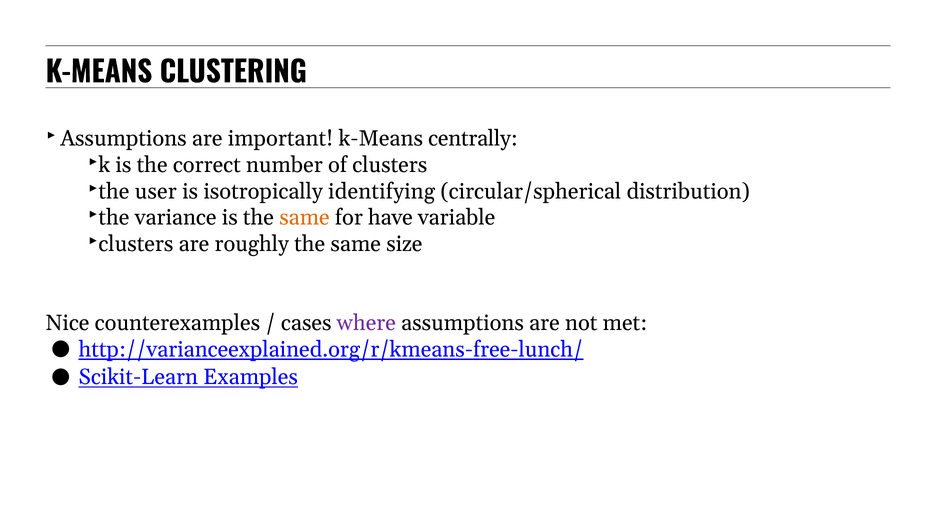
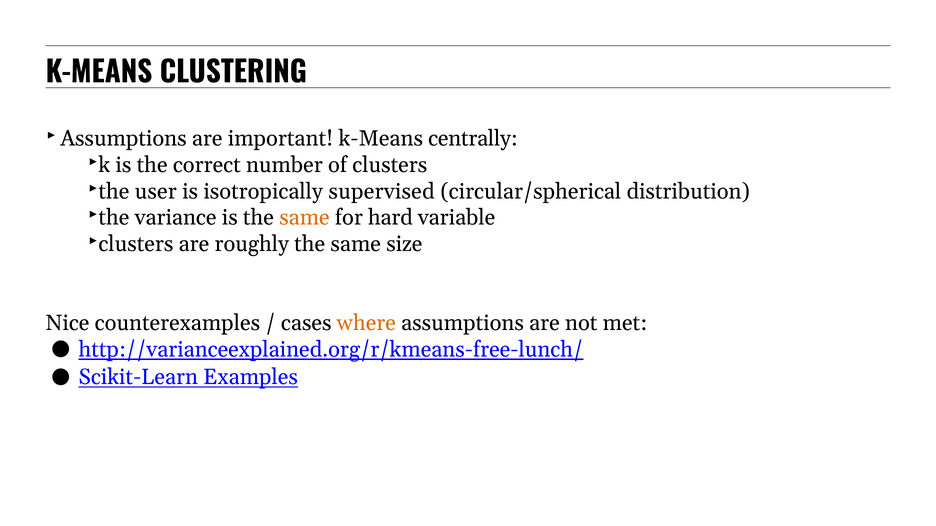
identifying: identifying -> supervised (382, 191)
have: have -> hard (390, 217)
where colour: purple -> orange (366, 323)
